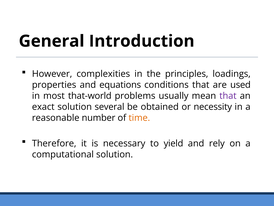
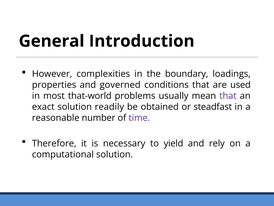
principles: principles -> boundary (187, 74)
equations: equations -> governed (120, 85)
several: several -> readily (109, 107)
necessity: necessity -> steadfast (213, 107)
time colour: orange -> purple (139, 118)
